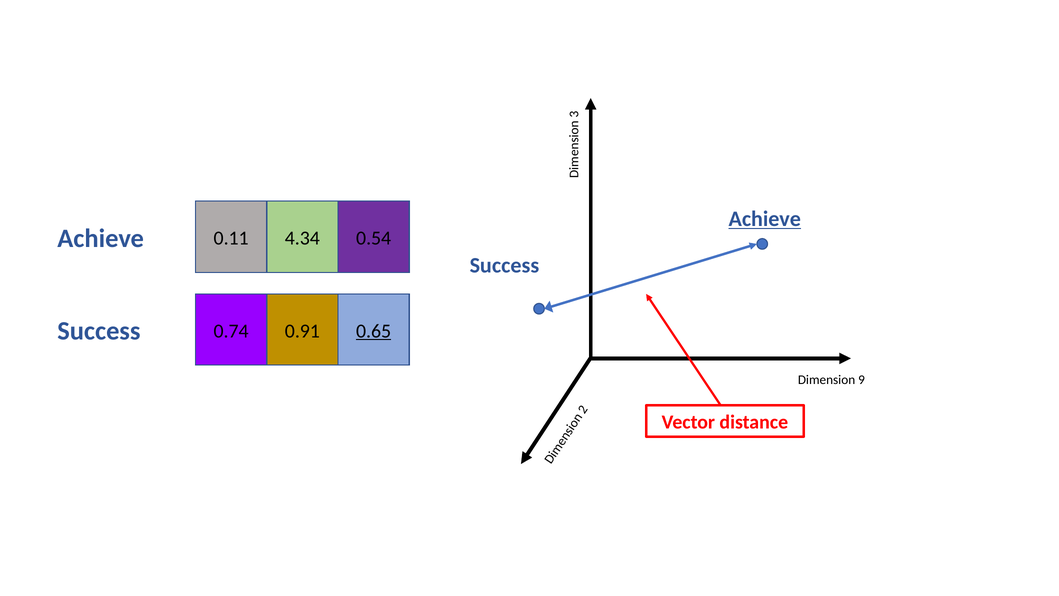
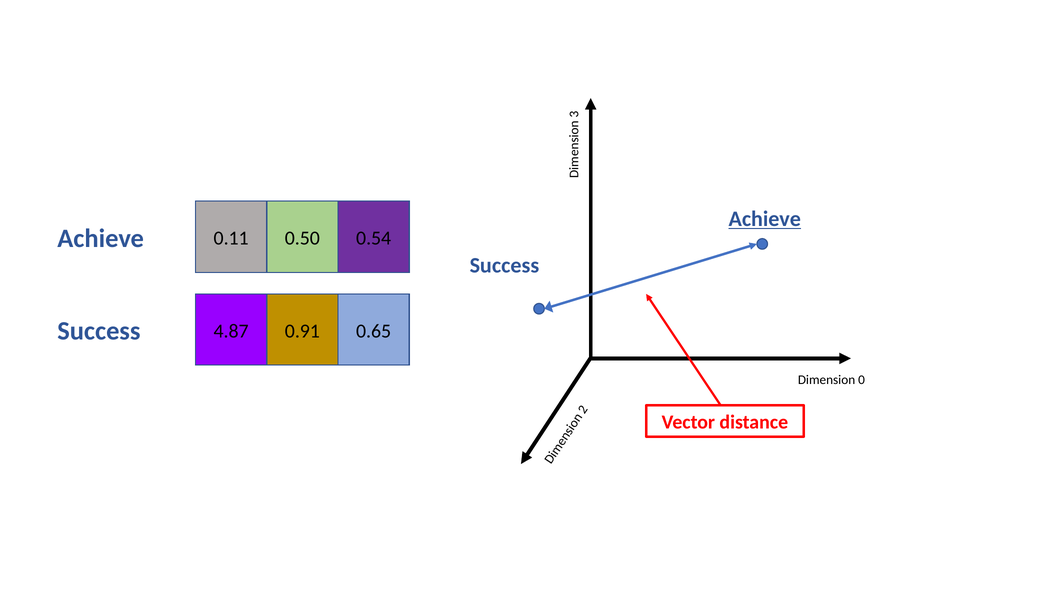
4.34: 4.34 -> 0.50 (302, 238)
0.74: 0.74 -> 4.87 (231, 331)
0.65 underline: present -> none (374, 331)
9: 9 -> 0 (862, 380)
